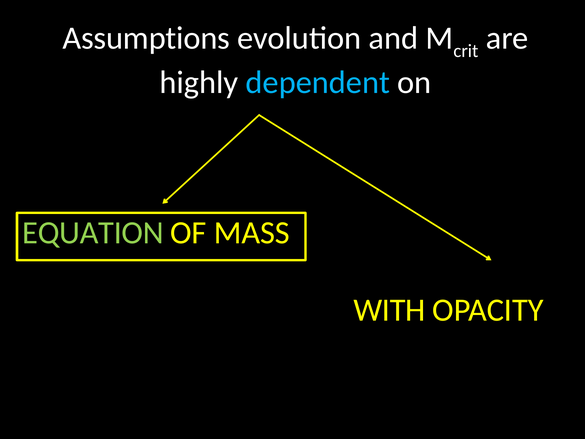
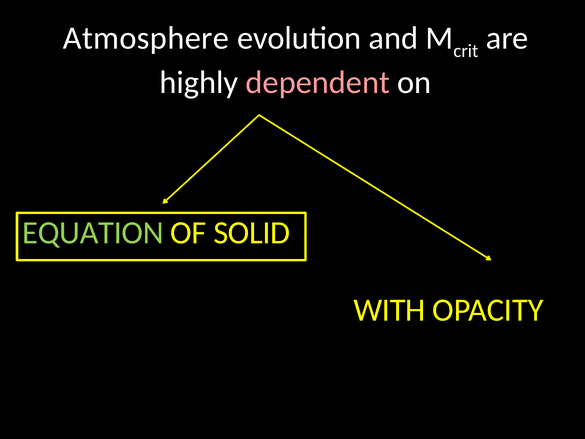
Assumptions: Assumptions -> Atmosphere (146, 38)
dependent colour: light blue -> pink (318, 83)
MASS: MASS -> SOLID (252, 233)
